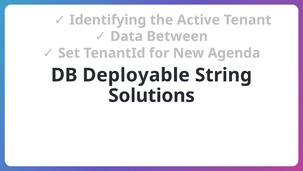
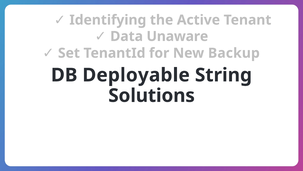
Between: Between -> Unaware (177, 36)
Agenda: Agenda -> Backup (234, 53)
